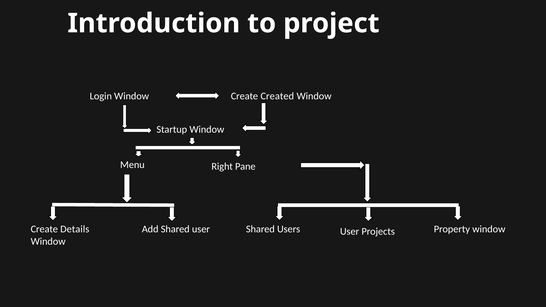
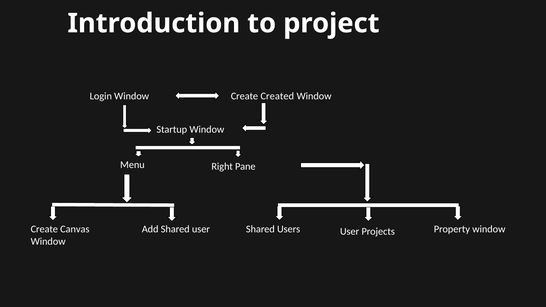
Details: Details -> Canvas (75, 229)
